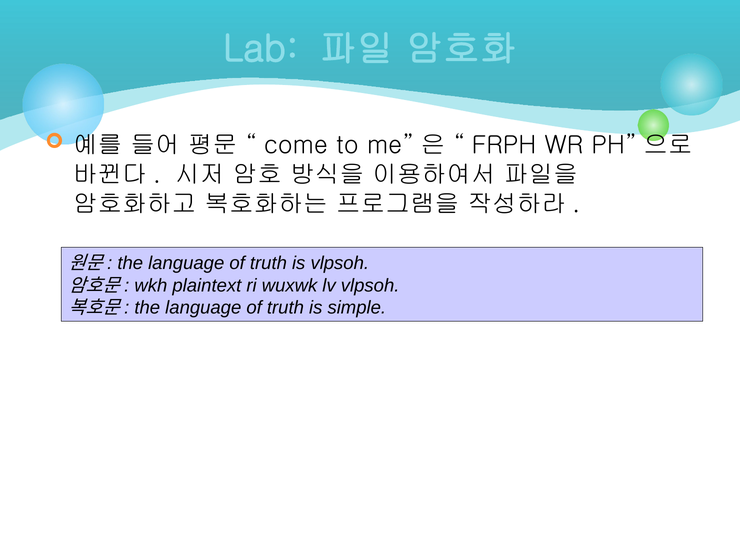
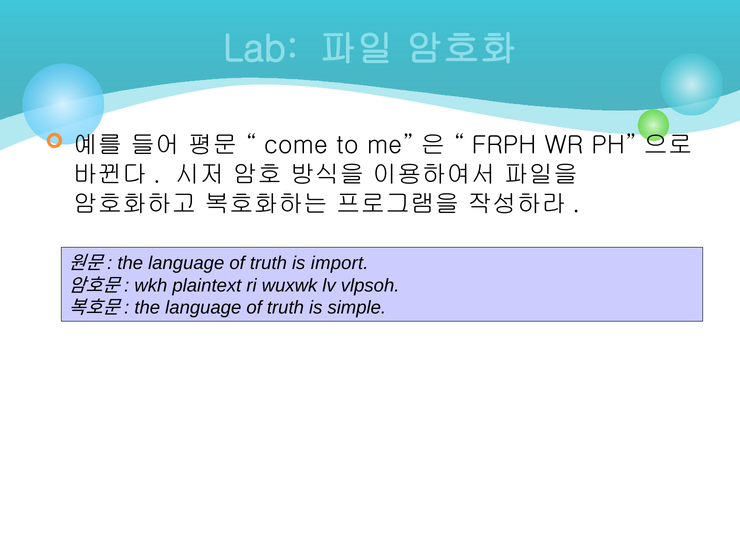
is vlpsoh: vlpsoh -> import (340, 263)
